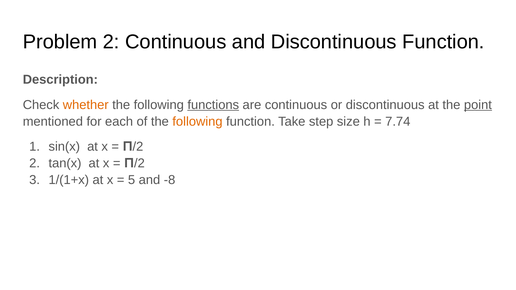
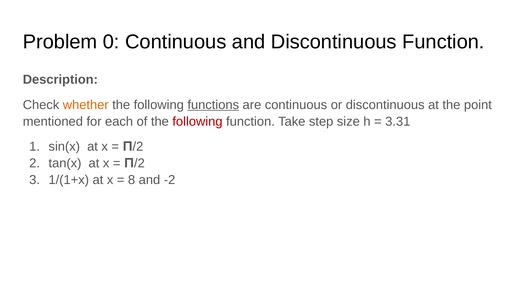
Problem 2: 2 -> 0 (111, 42)
point underline: present -> none (478, 105)
following colour: orange -> red (197, 122)
7.74: 7.74 -> 3.31 (398, 122)
5: 5 -> 8 (132, 180)
-8: -8 -> -2 (170, 180)
